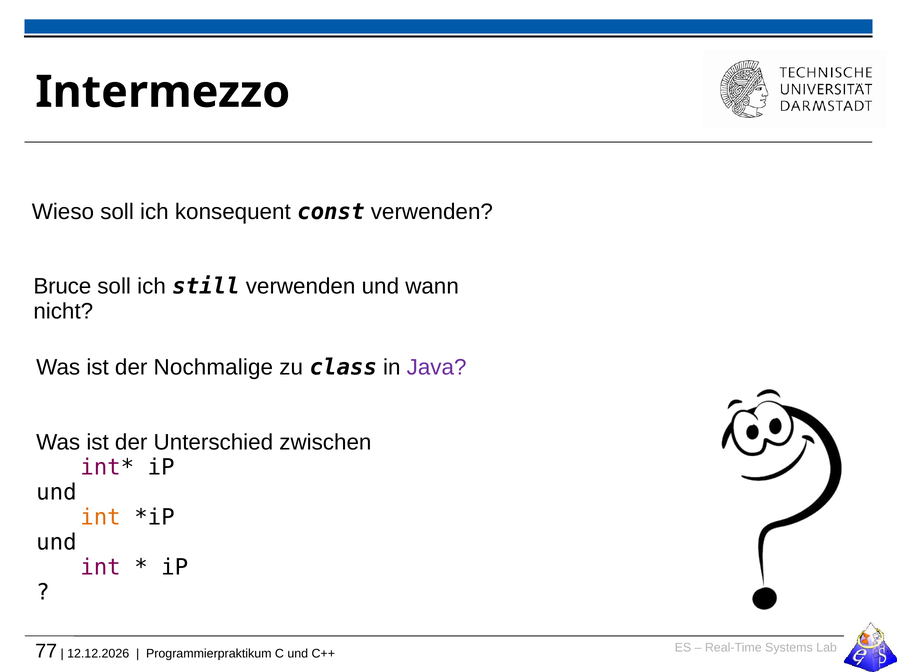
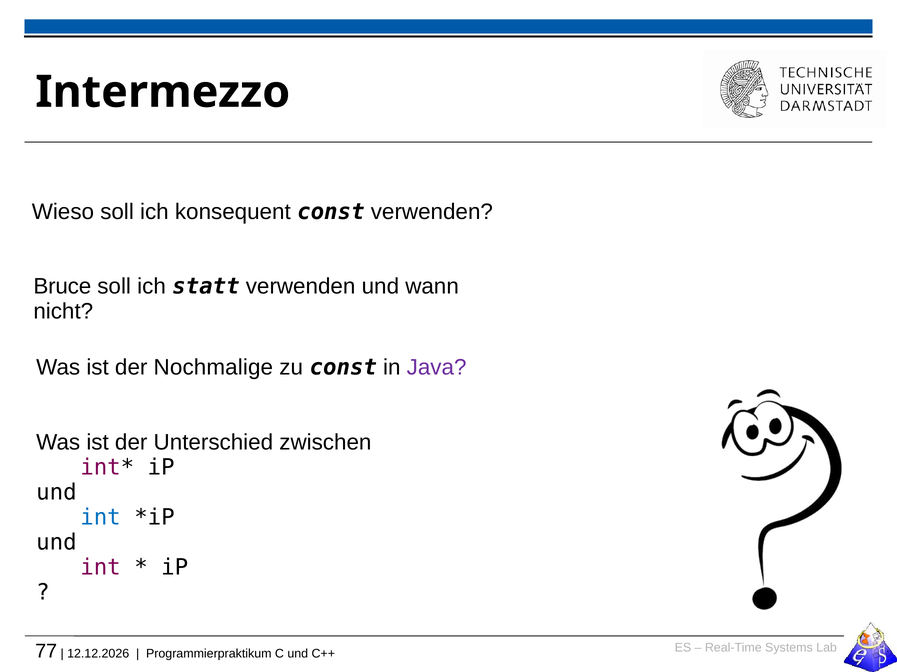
still: still -> statt (206, 287)
zu class: class -> const (343, 368)
int colour: orange -> blue (101, 518)
